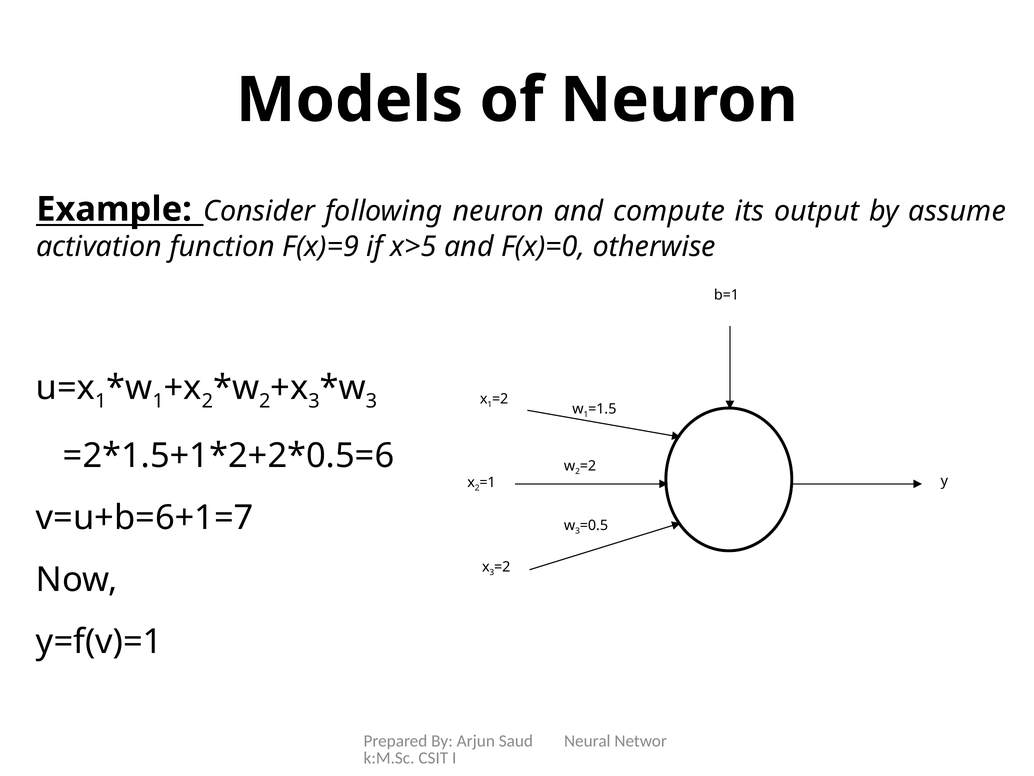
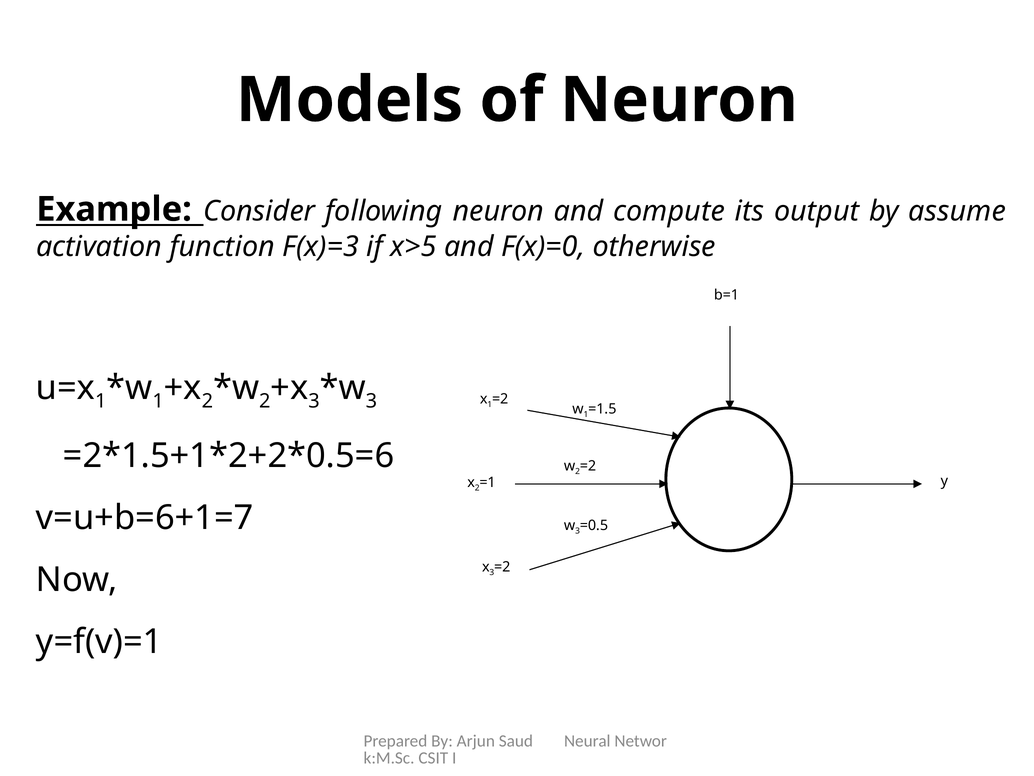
F(x)=9: F(x)=9 -> F(x)=3 (321, 247)
